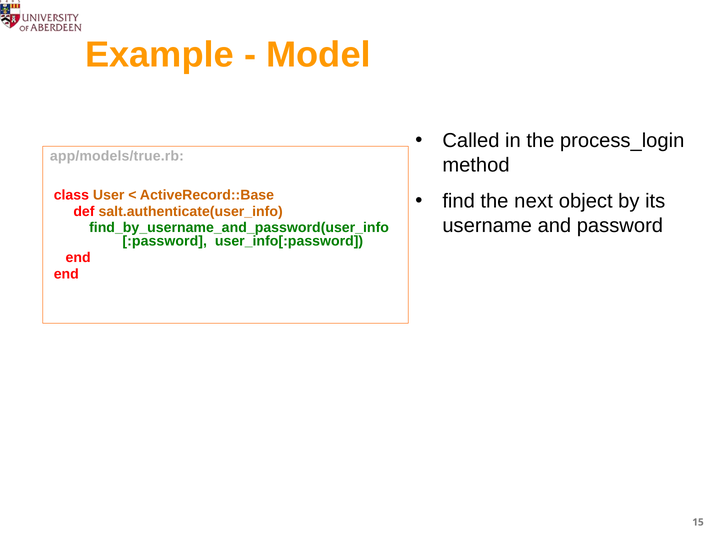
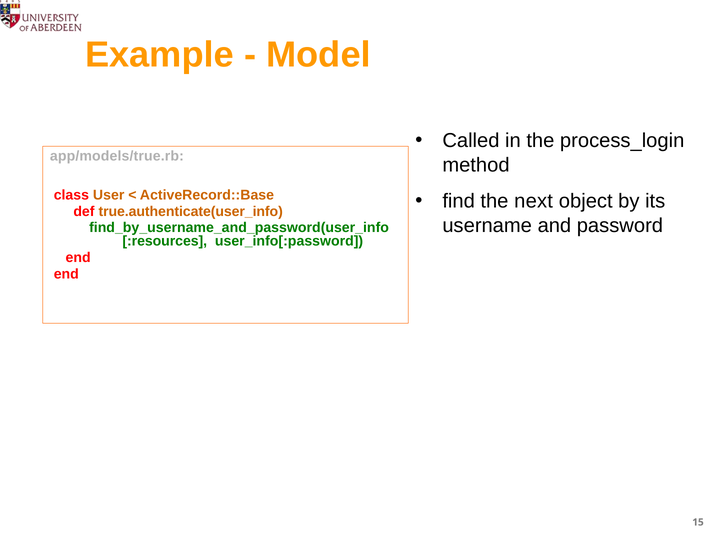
salt.authenticate(user_info: salt.authenticate(user_info -> true.authenticate(user_info (191, 211)
:password: :password -> :resources (165, 241)
